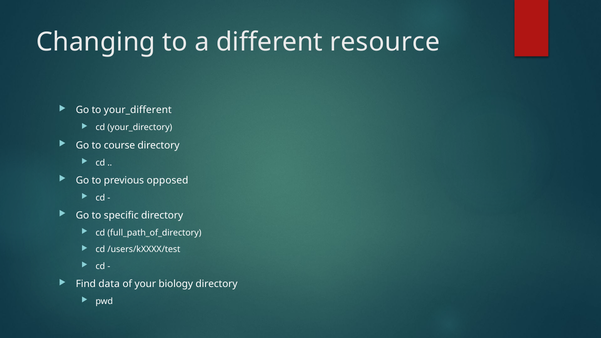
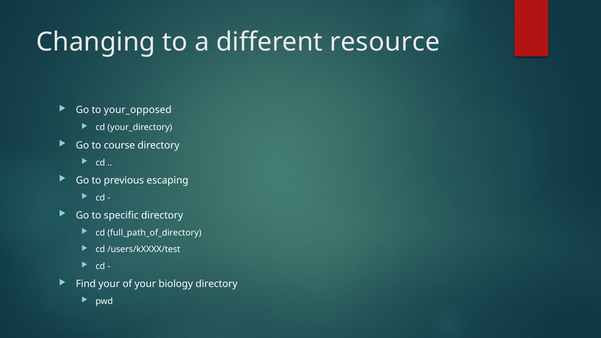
your_different: your_different -> your_opposed (138, 110)
opposed: opposed -> escaping (168, 180)
Find data: data -> your (109, 284)
